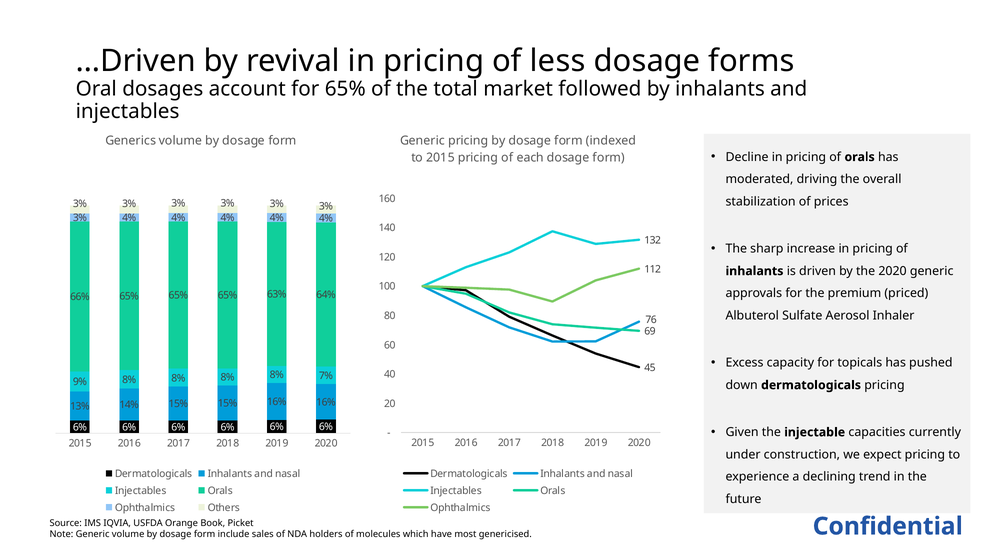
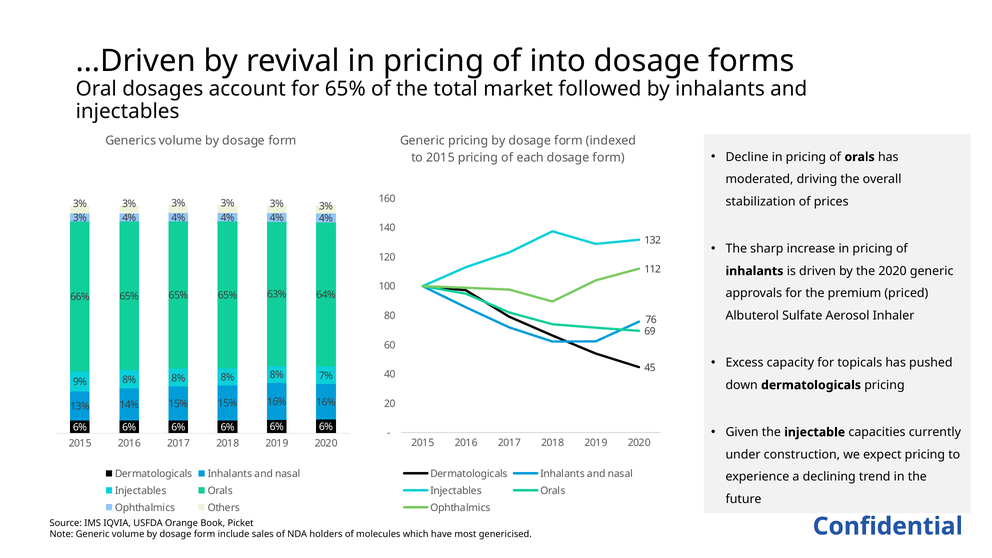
less: less -> into (558, 61)
